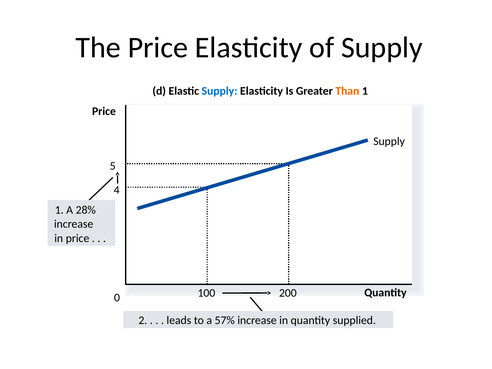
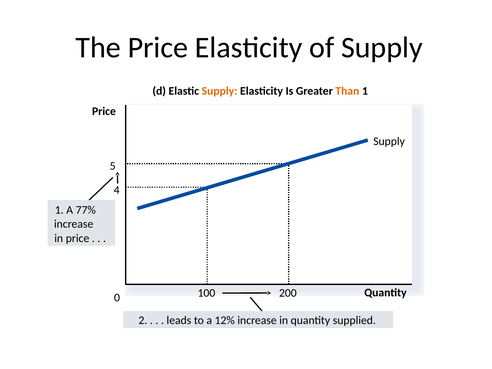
Supply colour: blue -> orange (220, 91)
28%: 28% -> 77% (86, 210)
57%: 57% -> 12% (225, 320)
